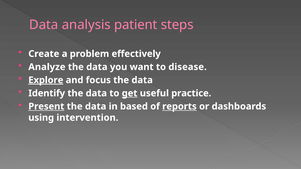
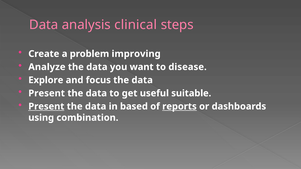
patient: patient -> clinical (136, 25)
effectively: effectively -> improving (136, 54)
Explore underline: present -> none (46, 80)
Identify: Identify -> Present (47, 93)
get underline: present -> none (130, 93)
practice: practice -> suitable (191, 93)
intervention: intervention -> combination (87, 118)
